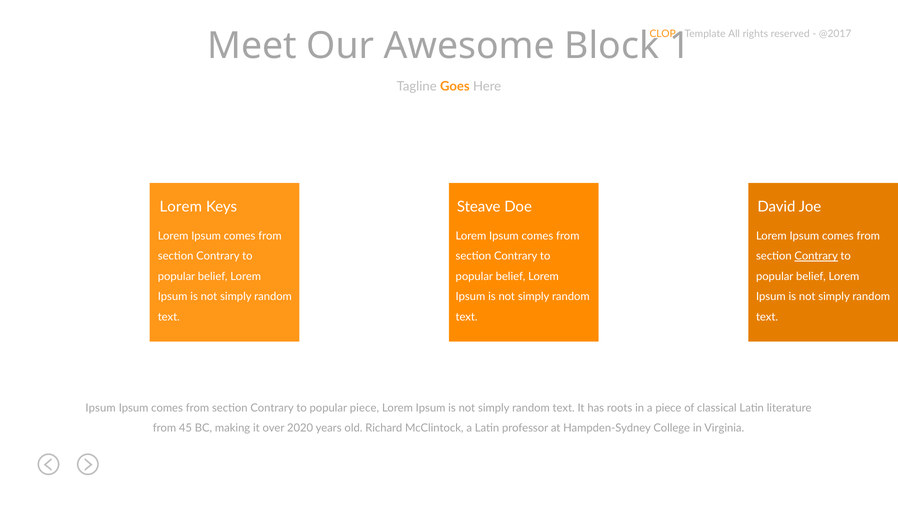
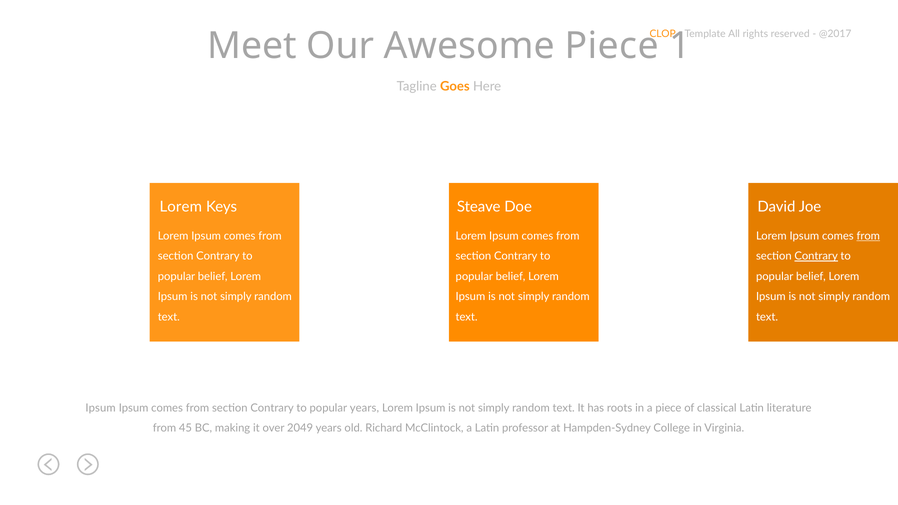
Awesome Block: Block -> Piece (612, 46)
from underline: none -> present (868, 236)
popular piece: piece -> years (364, 408)
2020: 2020 -> 2049 (300, 428)
